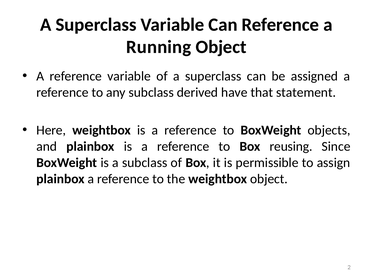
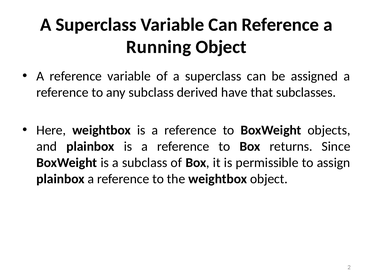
statement: statement -> subclasses (306, 92)
reusing: reusing -> returns (291, 146)
